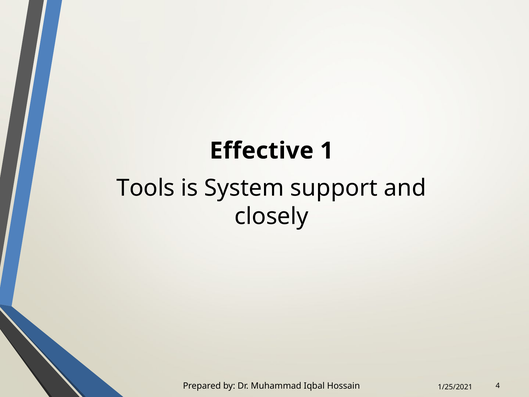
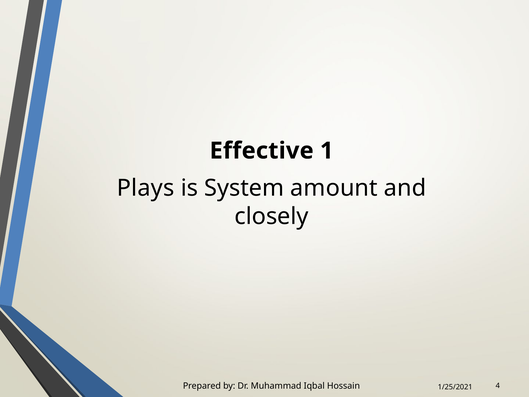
Tools: Tools -> Plays (146, 188)
support: support -> amount (334, 188)
